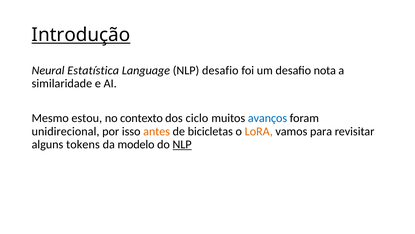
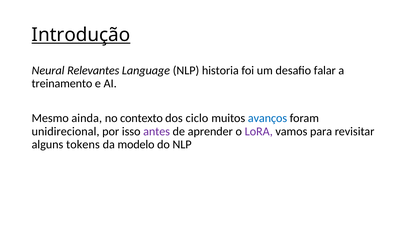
Estatística: Estatística -> Relevantes (93, 70)
NLP desafio: desafio -> historia (220, 70)
nota: nota -> falar (325, 70)
similaridade: similaridade -> treinamento (62, 83)
estou: estou -> ainda (87, 118)
antes colour: orange -> purple (157, 131)
bicicletas: bicicletas -> aprender (210, 131)
LoRA colour: orange -> purple (259, 131)
NLP underline: present -> none (182, 144)
